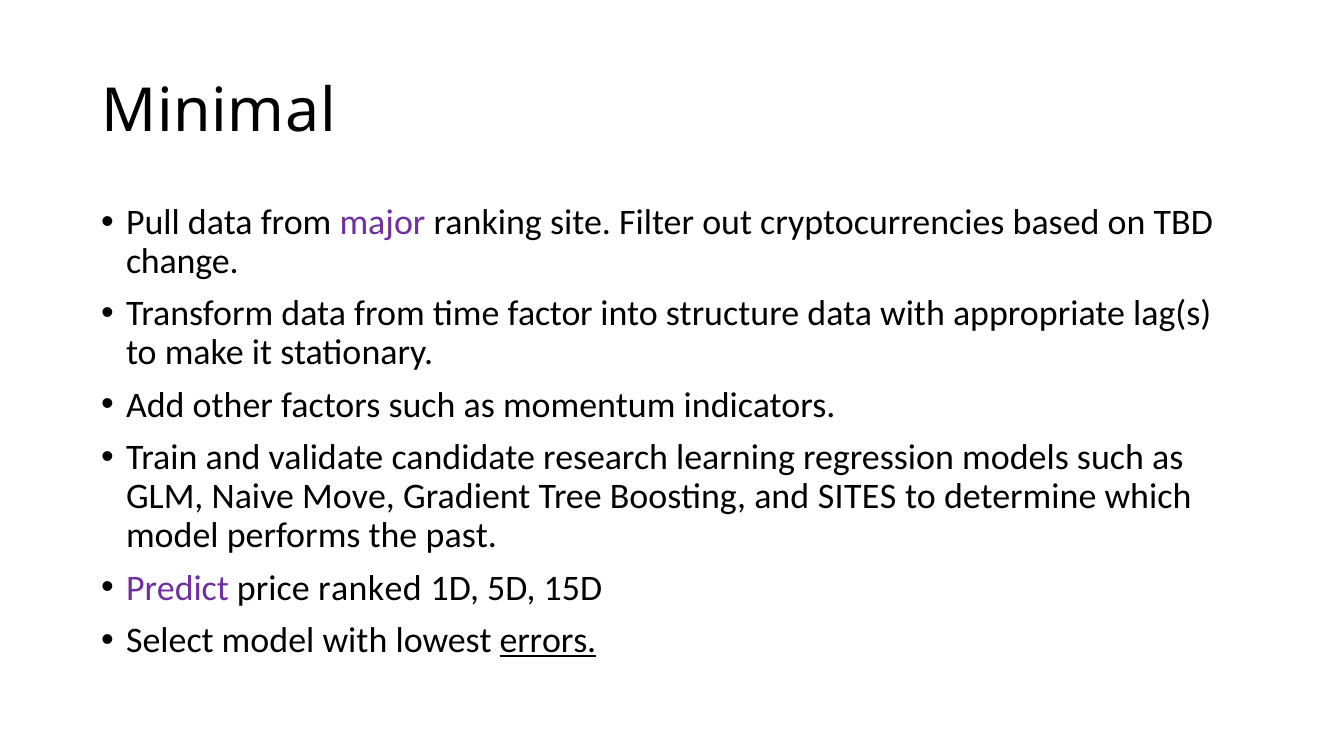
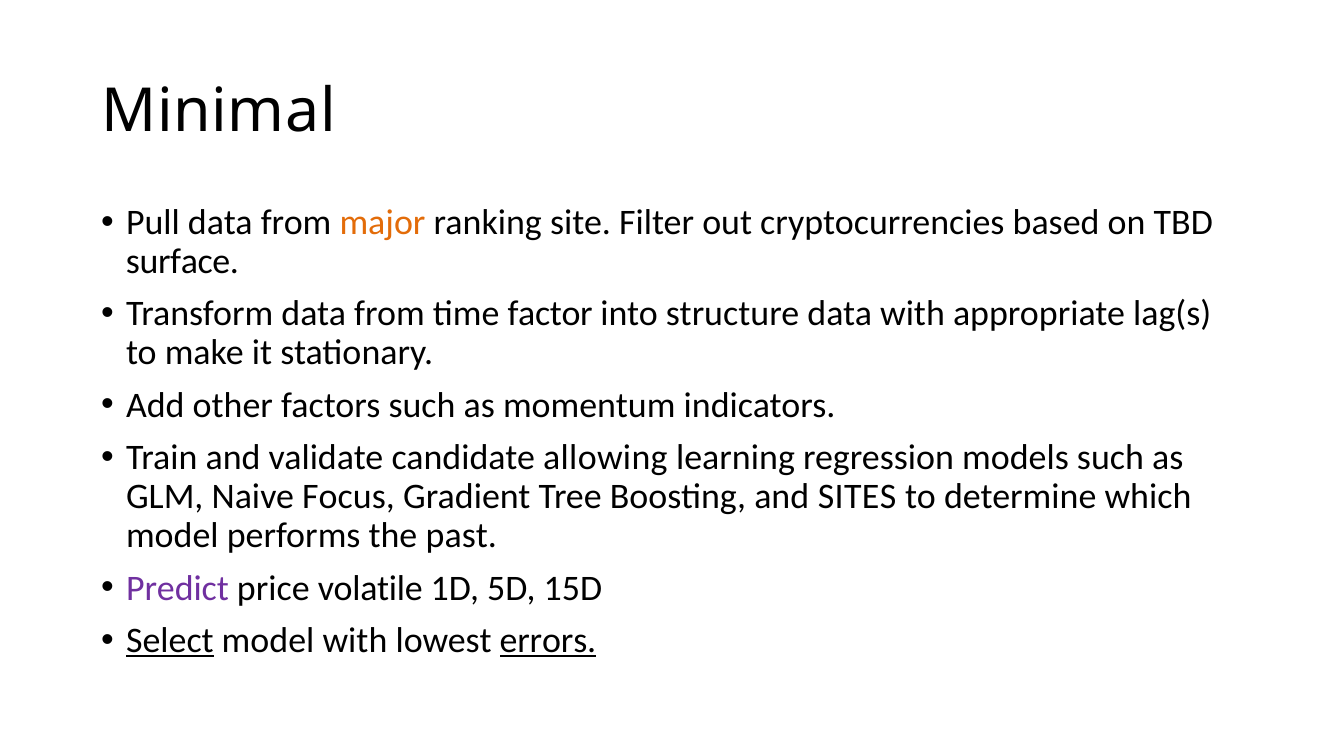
major colour: purple -> orange (383, 223)
change: change -> surface (182, 262)
research: research -> allowing (605, 458)
Move: Move -> Focus (349, 497)
ranked: ranked -> volatile (370, 588)
Select underline: none -> present (170, 641)
